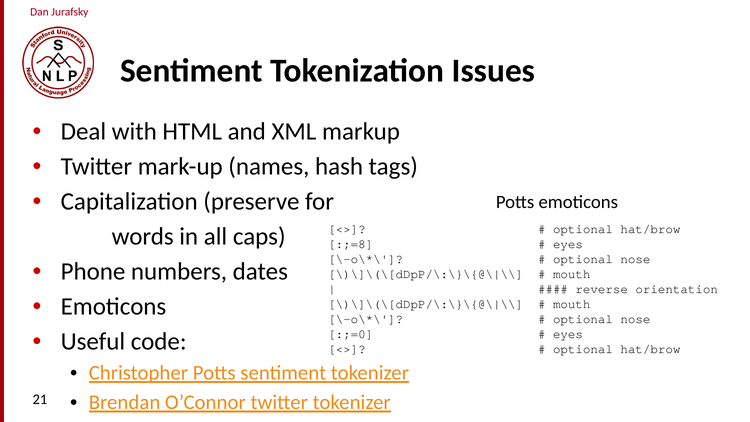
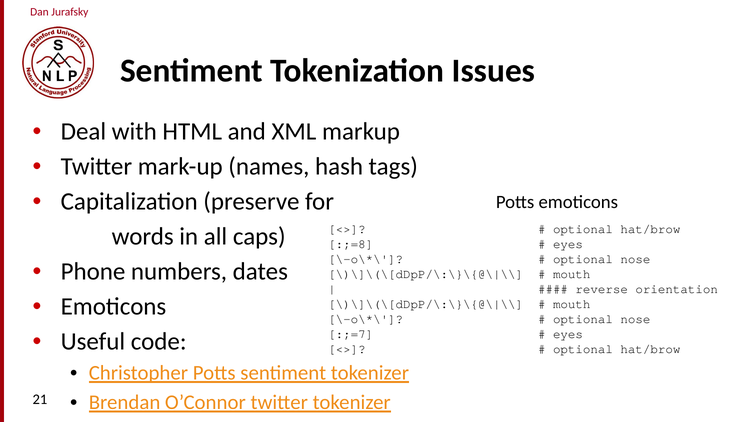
:;=0: :;=0 -> :;=7 (351, 334)
